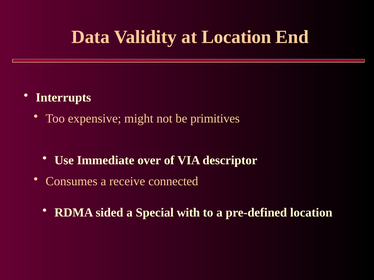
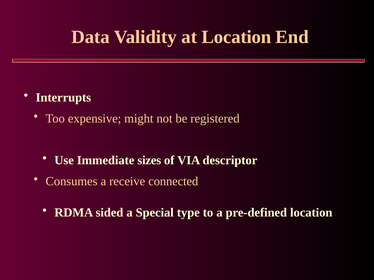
primitives: primitives -> registered (215, 119)
over: over -> sizes (149, 161)
with: with -> type (188, 213)
